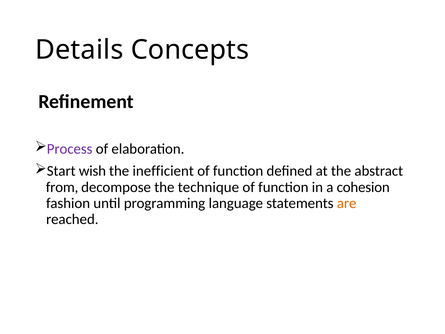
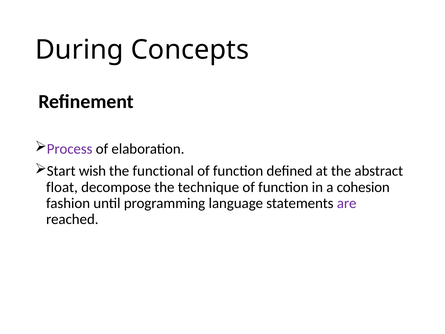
Details: Details -> During (79, 50)
inefficient: inefficient -> functional (163, 171)
from: from -> float (62, 187)
are colour: orange -> purple (347, 203)
